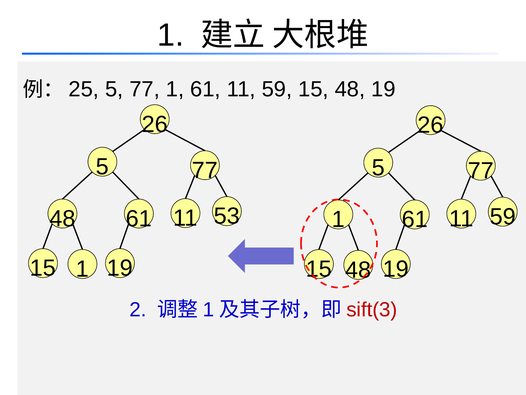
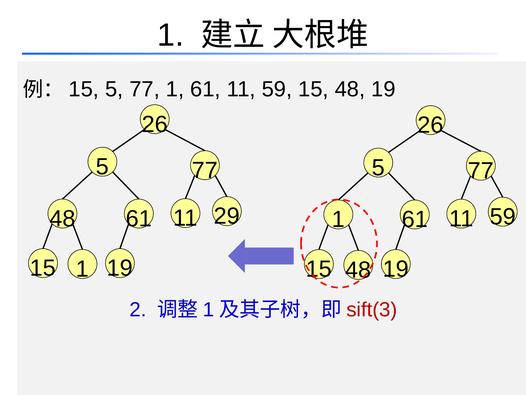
25: 25 -> 15 (84, 89)
53: 53 -> 29 (227, 216)
